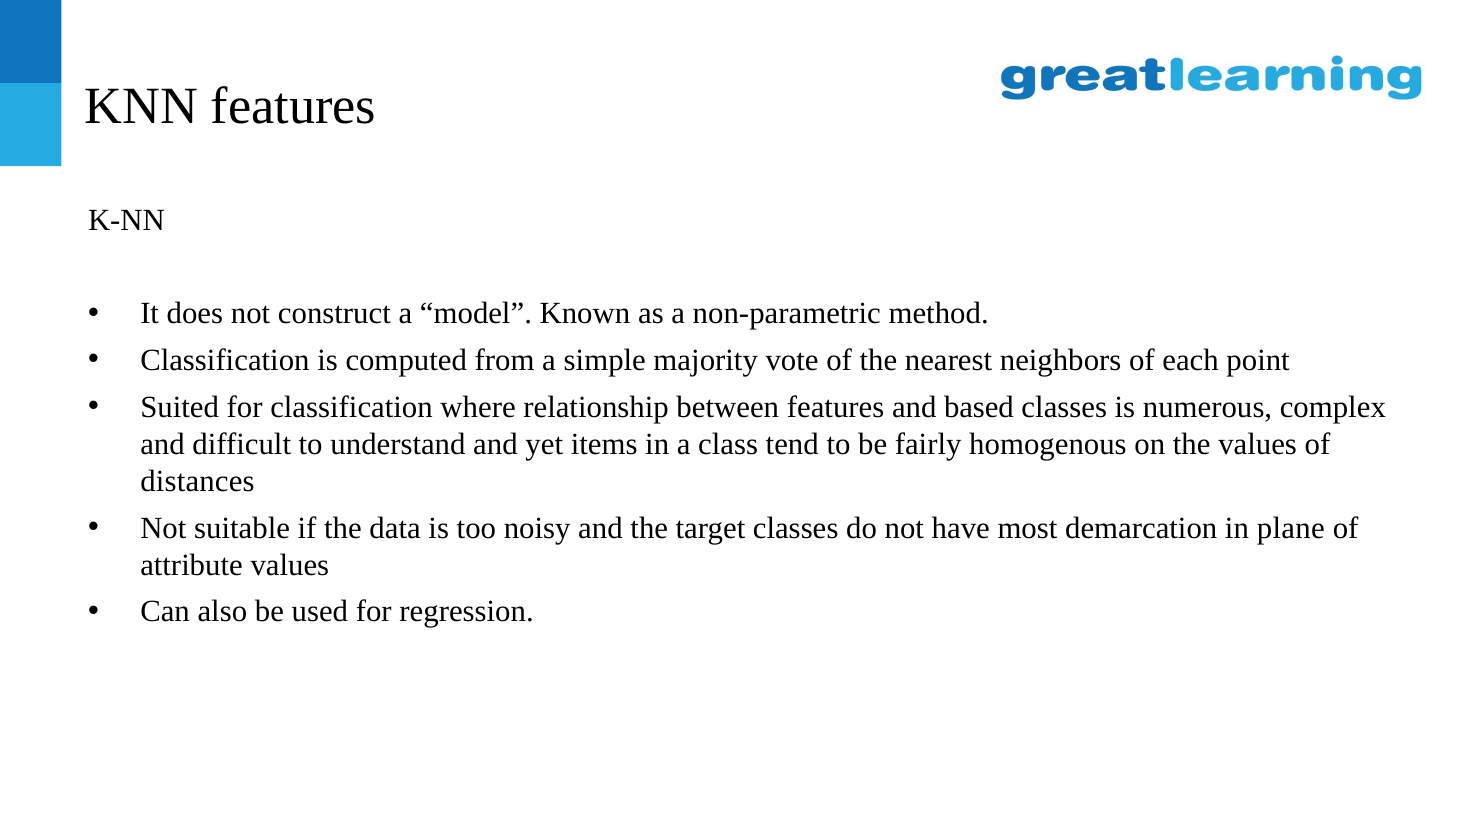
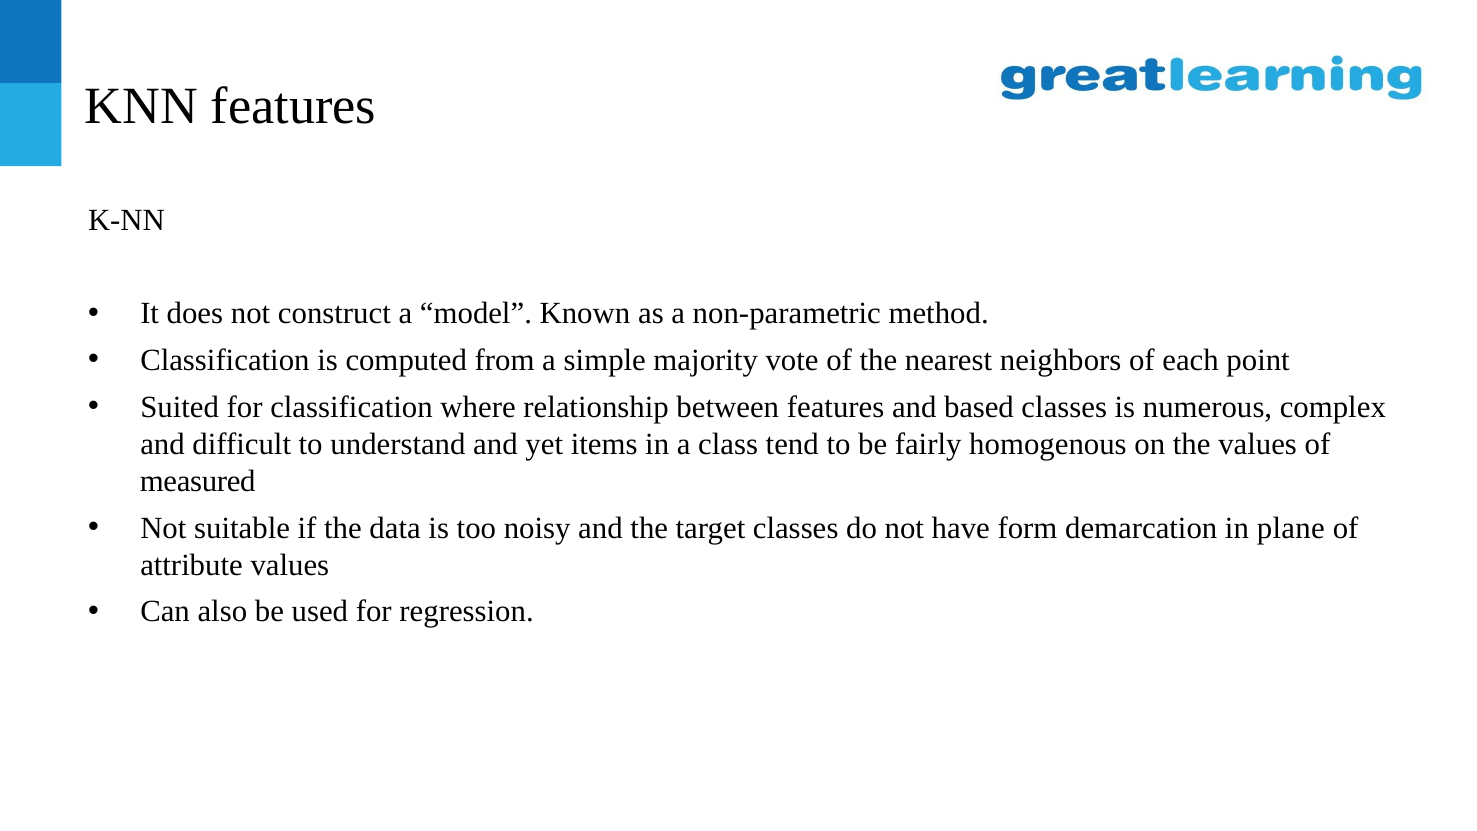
distances: distances -> measured (198, 481)
most: most -> form (1027, 528)
